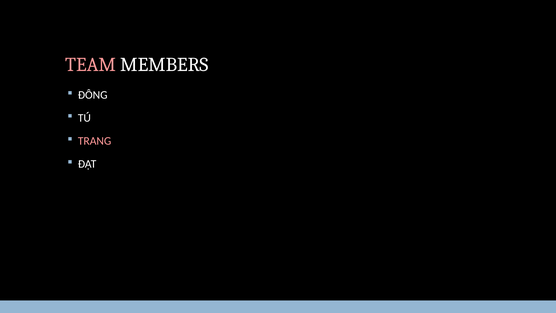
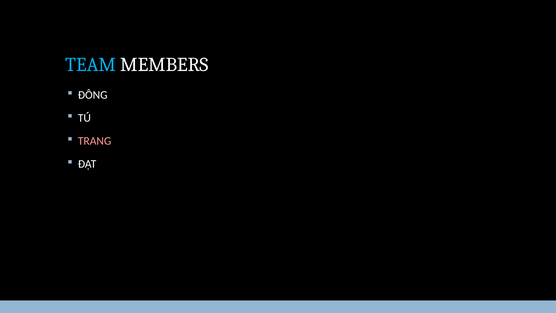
TEAM colour: pink -> light blue (91, 65)
